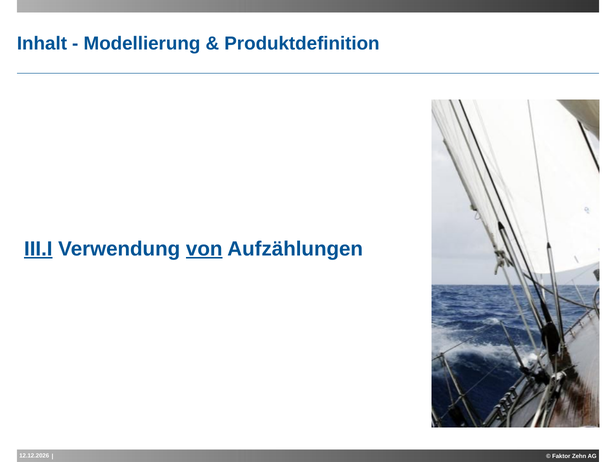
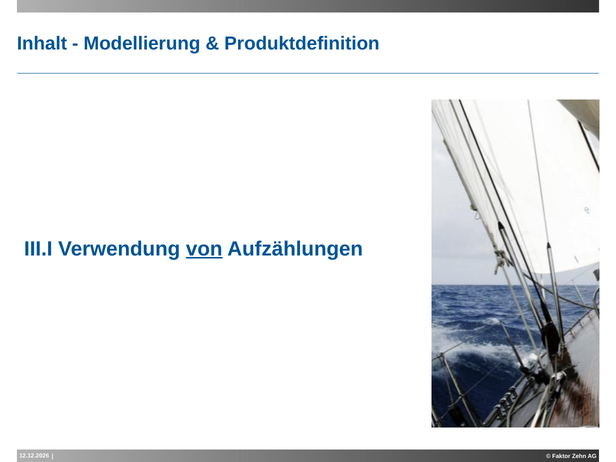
III.I underline: present -> none (38, 249)
